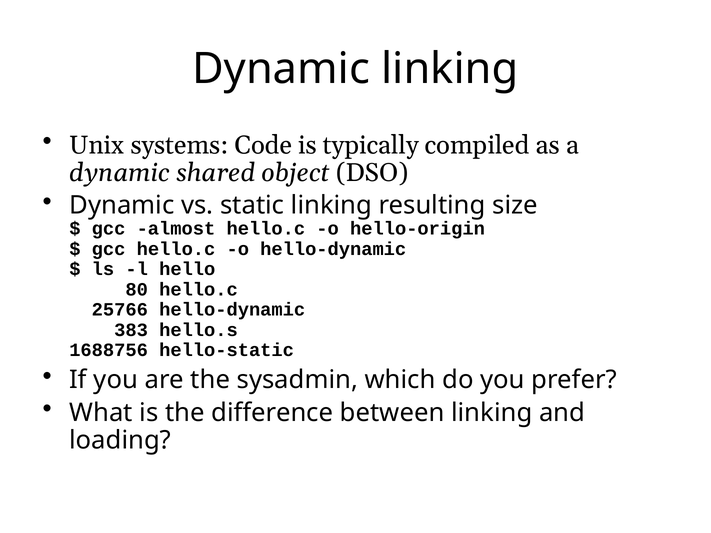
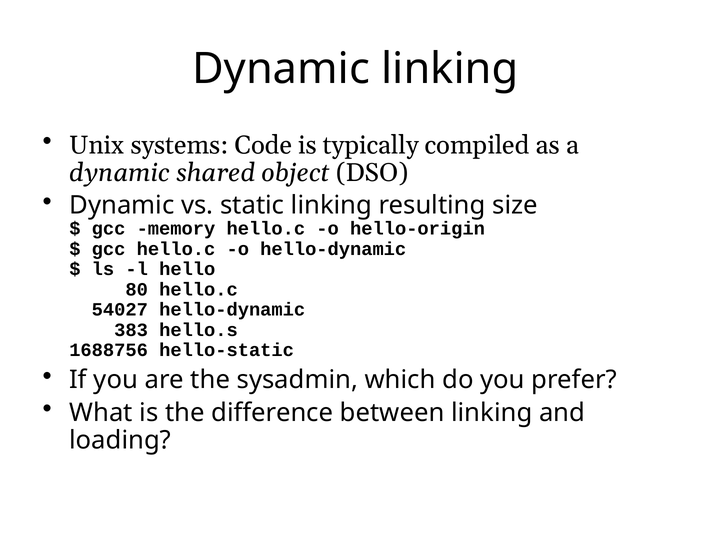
almost: almost -> memory (176, 229)
25766: 25766 -> 54027 (120, 310)
